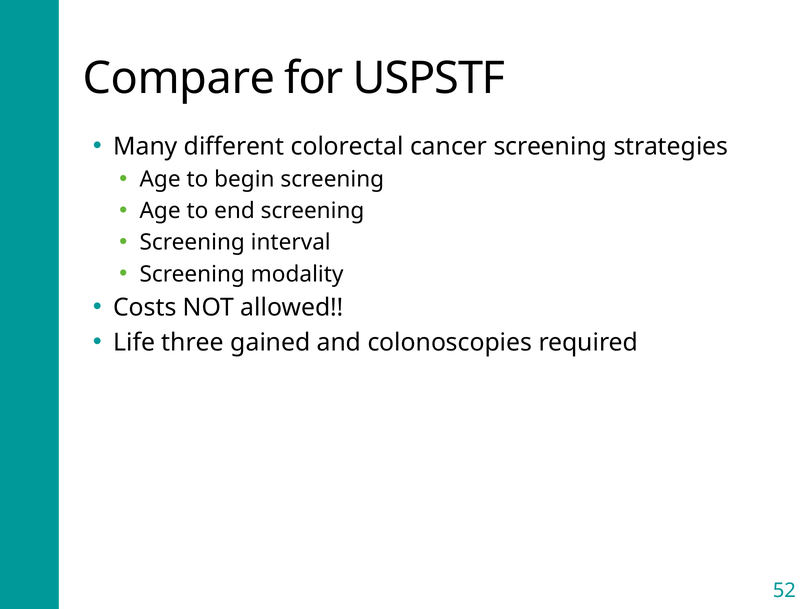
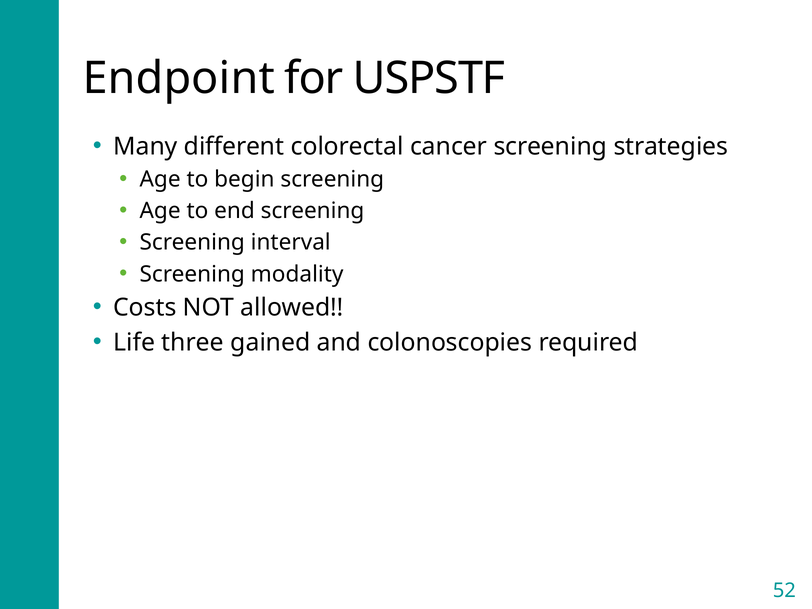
Compare: Compare -> Endpoint (179, 78)
